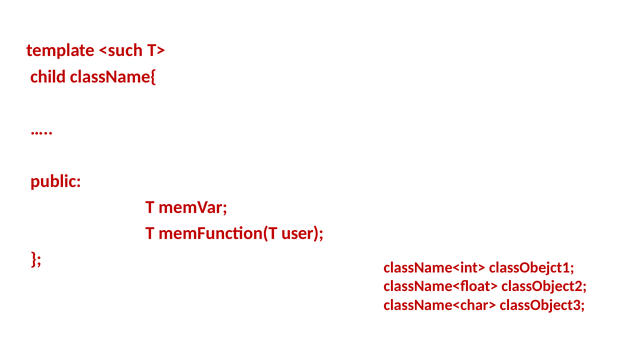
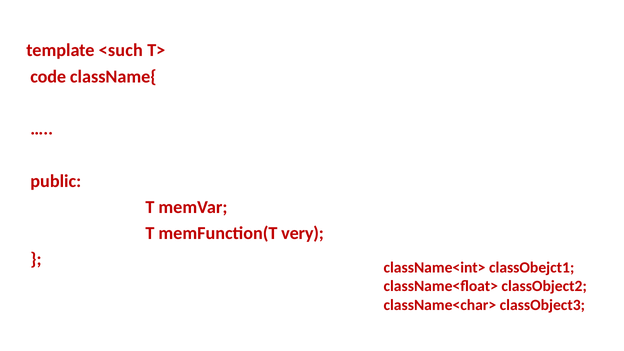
child: child -> code (48, 77)
user: user -> very (303, 233)
